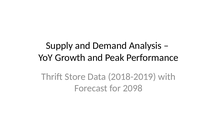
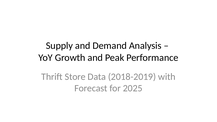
2098: 2098 -> 2025 (133, 88)
